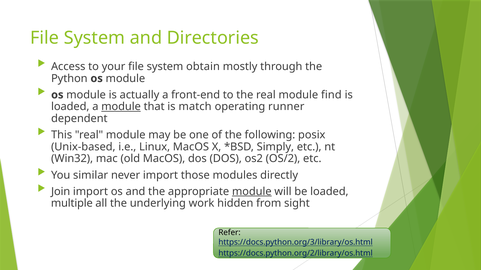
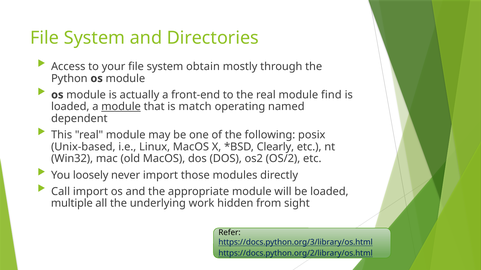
runner: runner -> named (286, 107)
Simply: Simply -> Clearly (275, 147)
similar: similar -> loosely (91, 175)
Join: Join -> Call (61, 192)
module underline: present -> none (252, 192)
